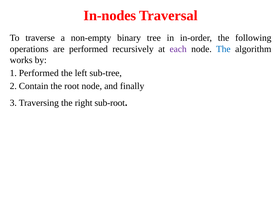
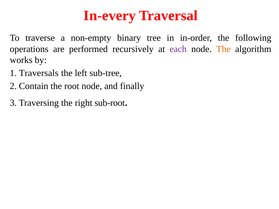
In-nodes: In-nodes -> In-every (110, 16)
The colour: blue -> orange (223, 49)
1 Performed: Performed -> Traversals (39, 73)
